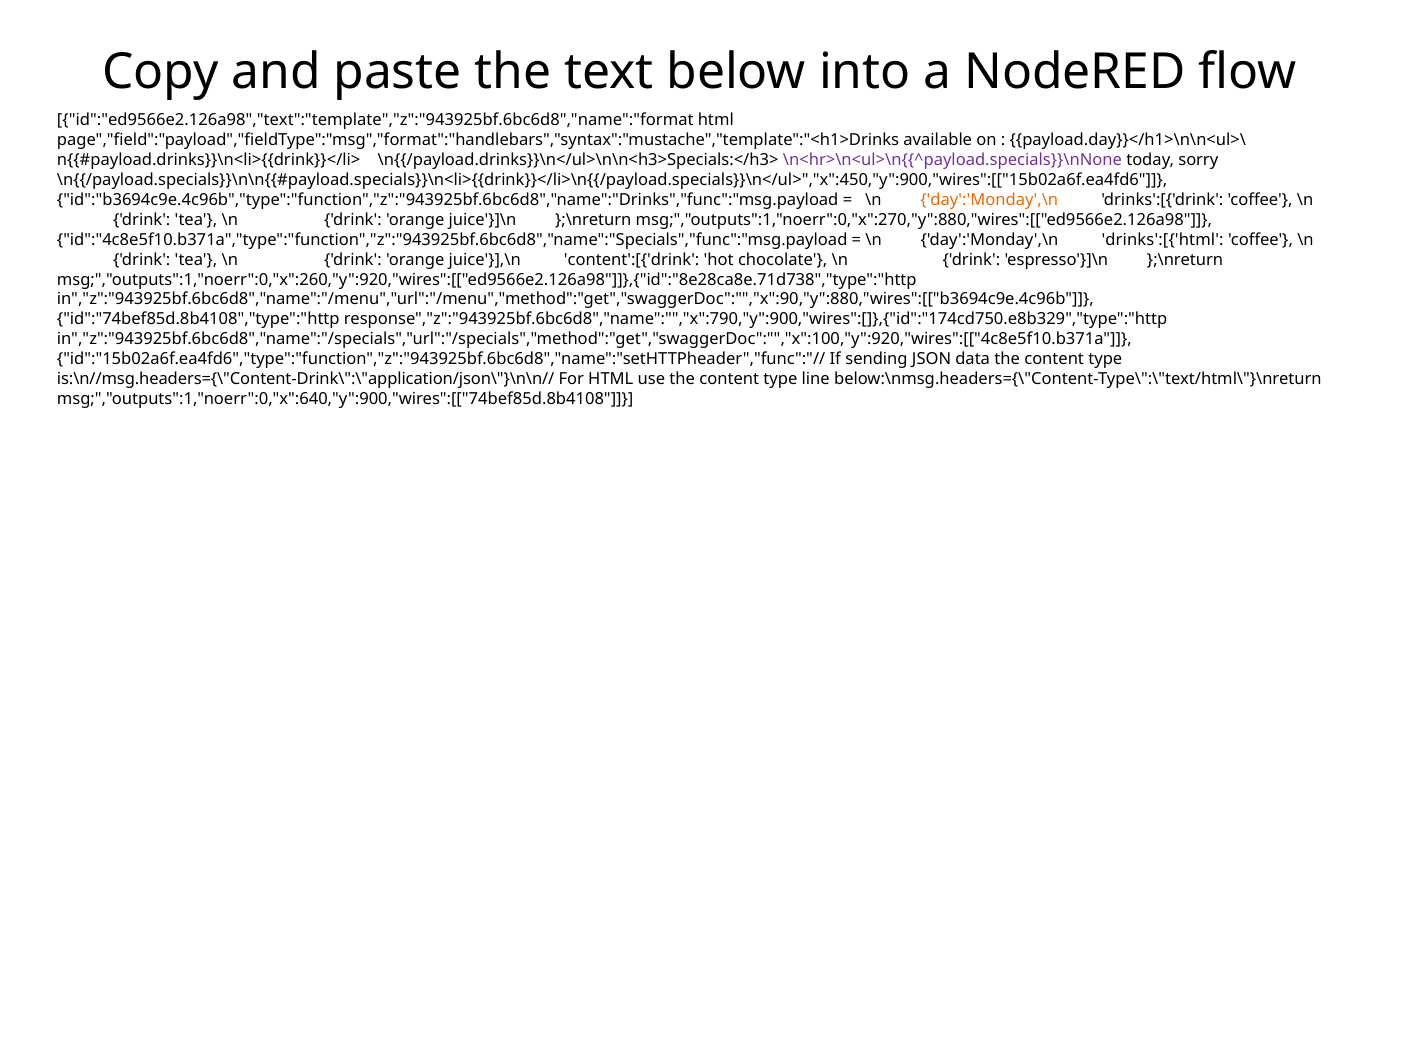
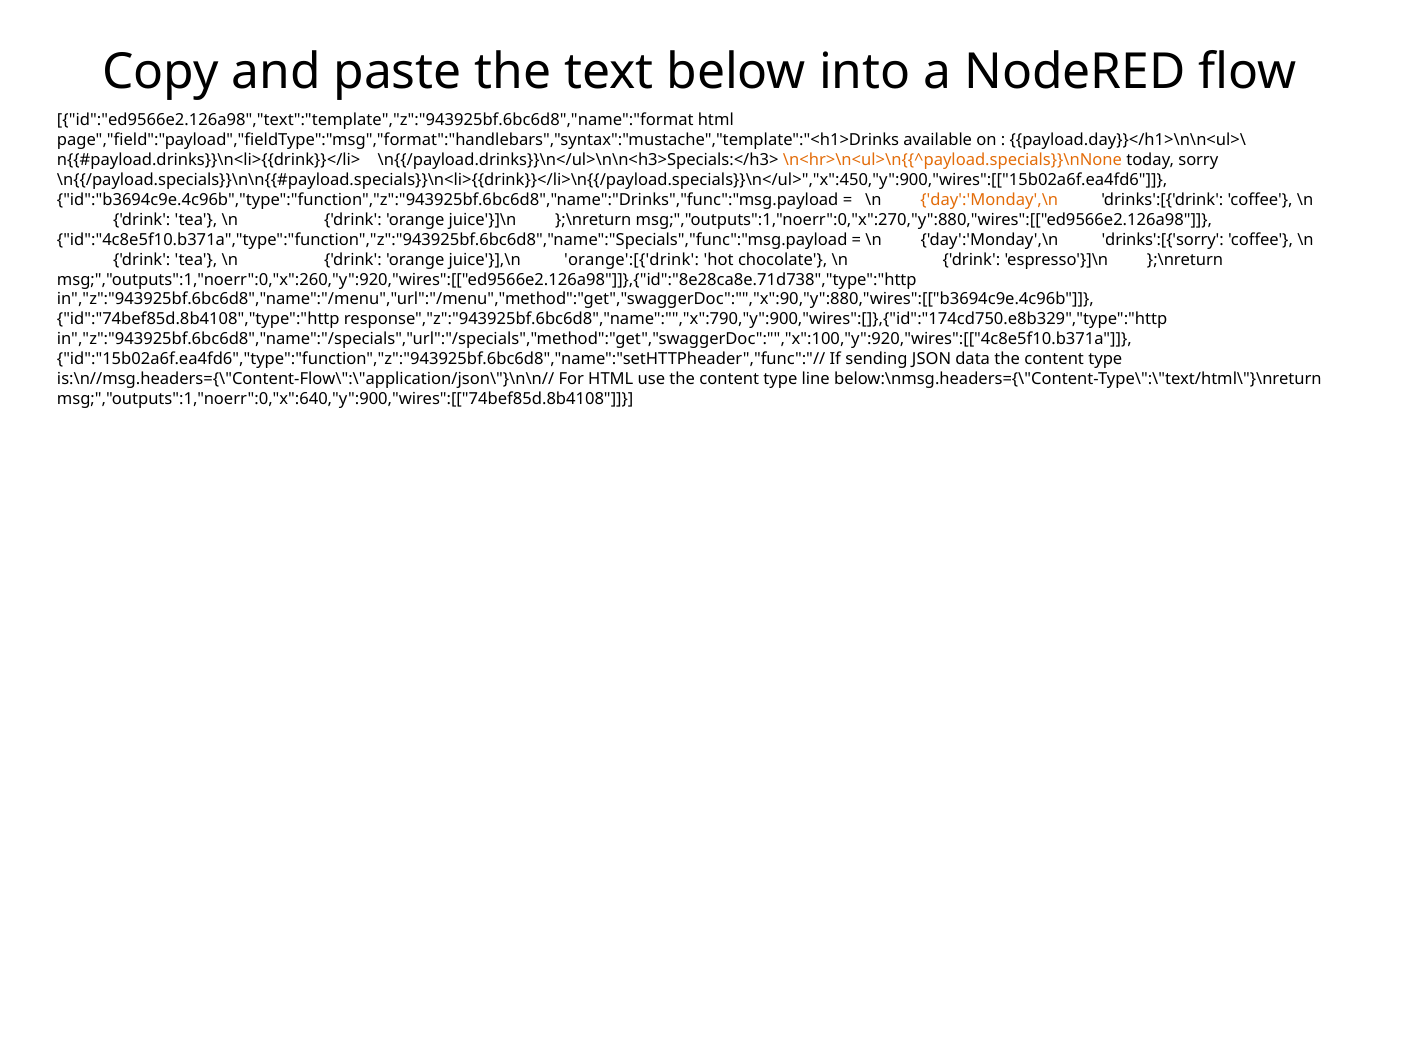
\n<hr>\n<ul>\n{{^payload.specials}}\nNone colour: purple -> orange (952, 160)
drinks':[{'html: drinks':[{'html -> drinks':[{'sorry (1163, 240)
content':[{'drink: content':[{'drink -> orange':[{'drink (632, 260)
is:\n//msg.headers={\"Content-Drink\":\"application/json\"}\n\n//: is:\n//msg.headers={\"Content-Drink\":\"application/json\"}\n\n// -> is:\n//msg.headers={\"Content-Flow\":\"application/json\"}\n\n// (306, 379)
